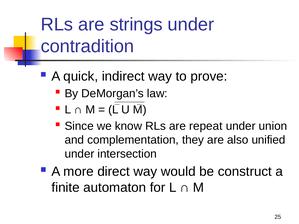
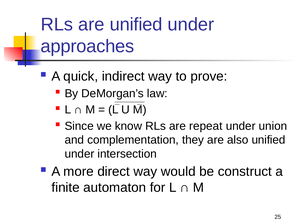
are strings: strings -> unified (136, 24)
contradition: contradition -> approaches (87, 46)
